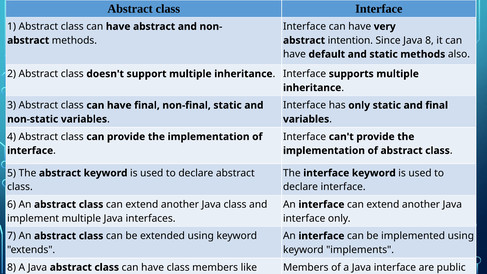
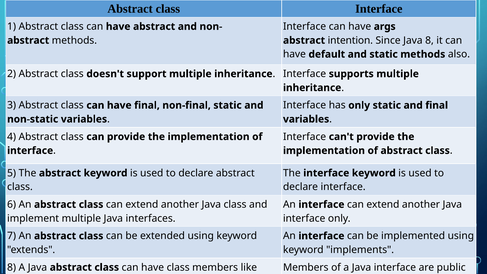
very: very -> args (385, 27)
